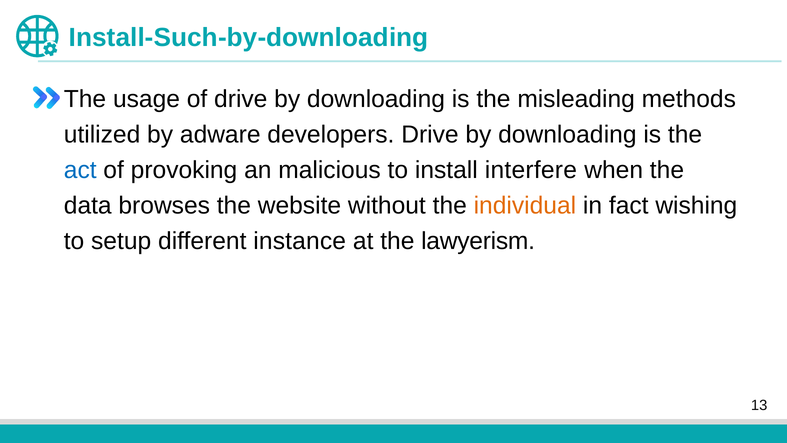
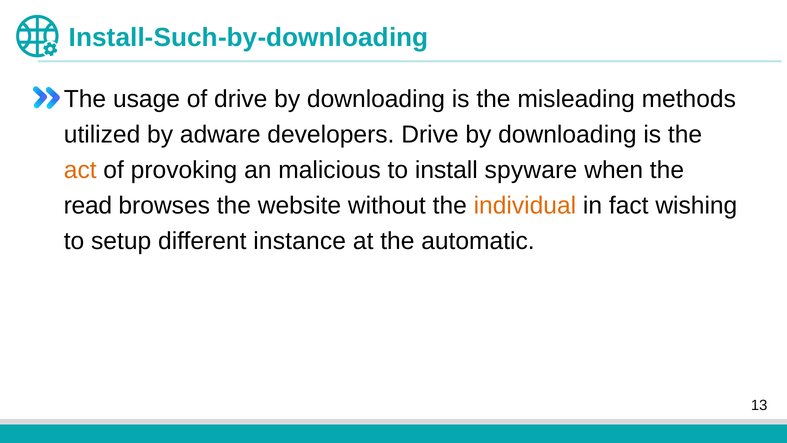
act colour: blue -> orange (80, 170)
interfere: interfere -> spyware (531, 170)
data: data -> read (88, 206)
lawyerism: lawyerism -> automatic (478, 241)
